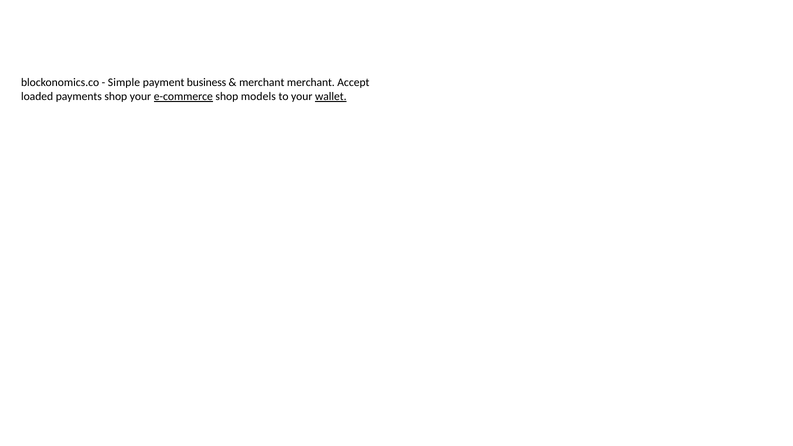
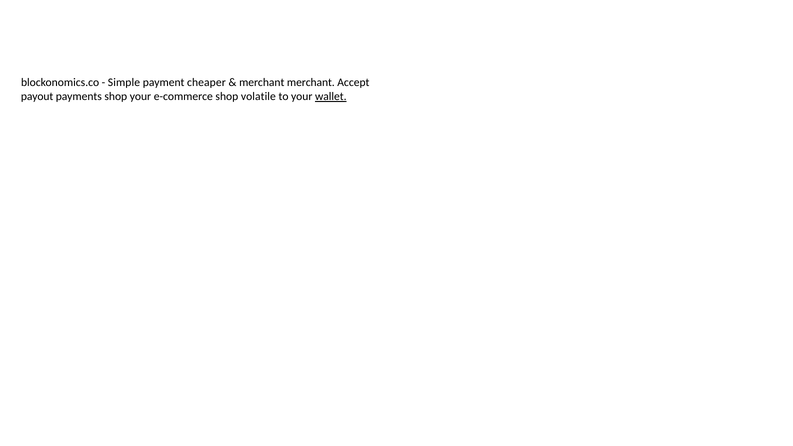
business: business -> cheaper (206, 83)
loaded: loaded -> payout (37, 97)
e-commerce underline: present -> none (183, 97)
models: models -> volatile (258, 97)
